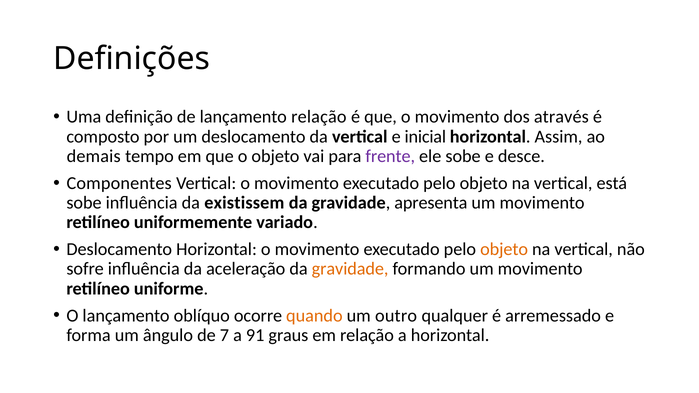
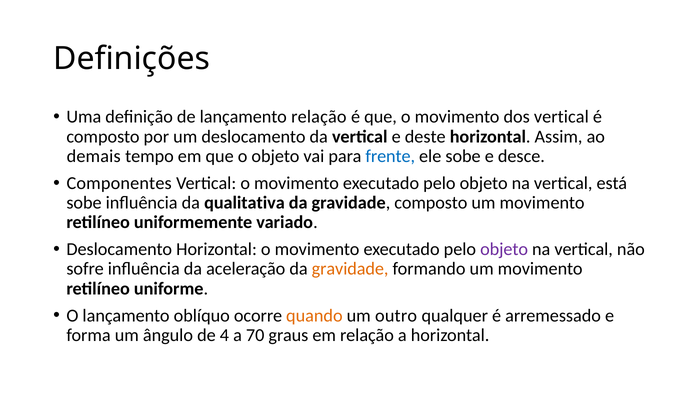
dos através: através -> vertical (561, 117)
inicial: inicial -> deste (425, 137)
frente colour: purple -> blue (390, 156)
existissem: existissem -> qualitativa (244, 203)
gravidade apresenta: apresenta -> composto (431, 203)
objeto colour: orange -> purple (504, 249)
7: 7 -> 4 (224, 335)
91: 91 -> 70 (255, 335)
